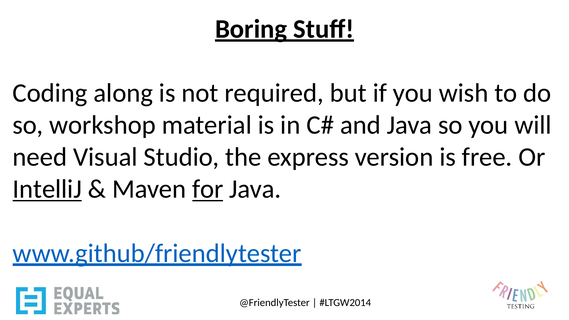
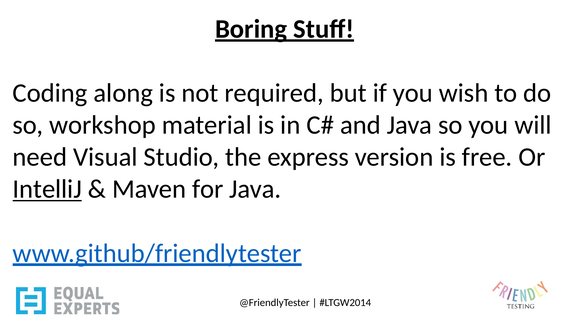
for underline: present -> none (208, 189)
